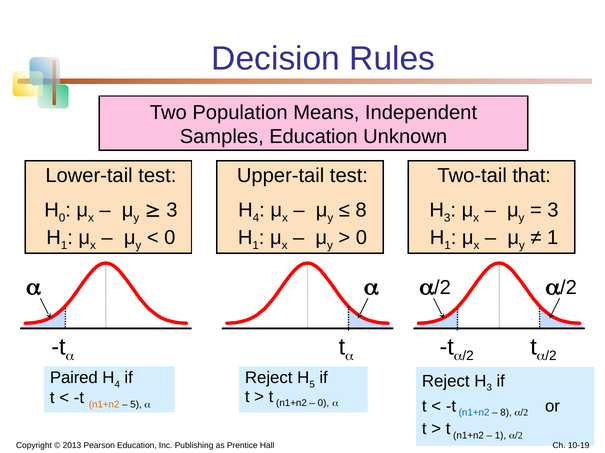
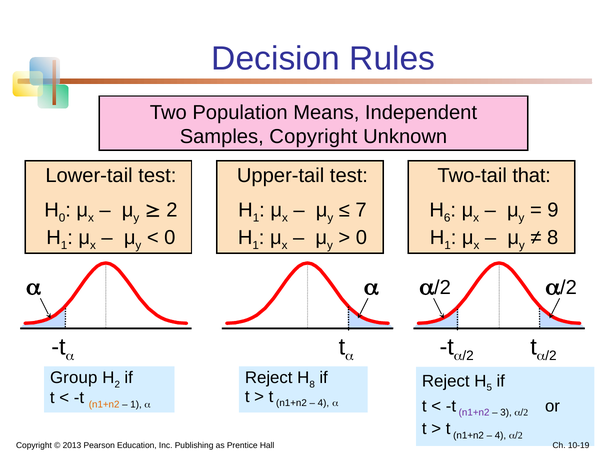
Samples Education: Education -> Copyright (313, 137)
3: 3 -> 2 (172, 210)
4: 4 -> 1 (256, 218)
8: 8 -> 7 (361, 210)
3: 3 -> 6 (447, 218)
3: 3 -> 9 (553, 210)
1: 1 -> 8 (553, 238)
Paired: Paired -> Group (74, 378)
4: 4 -> 2 (117, 385)
5: 5 -> 8 (312, 385)
3: 3 -> 5 (489, 388)
0: 0 -> 4 (323, 404)
5: 5 -> 1 (136, 405)
n1+n2 colour: blue -> purple (474, 413)
8: 8 -> 3 (506, 413)
1: 1 -> 4 (500, 436)
